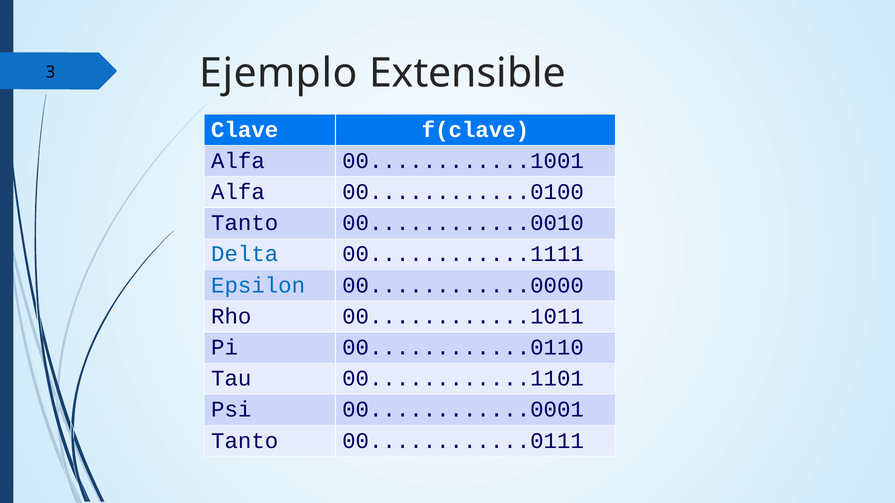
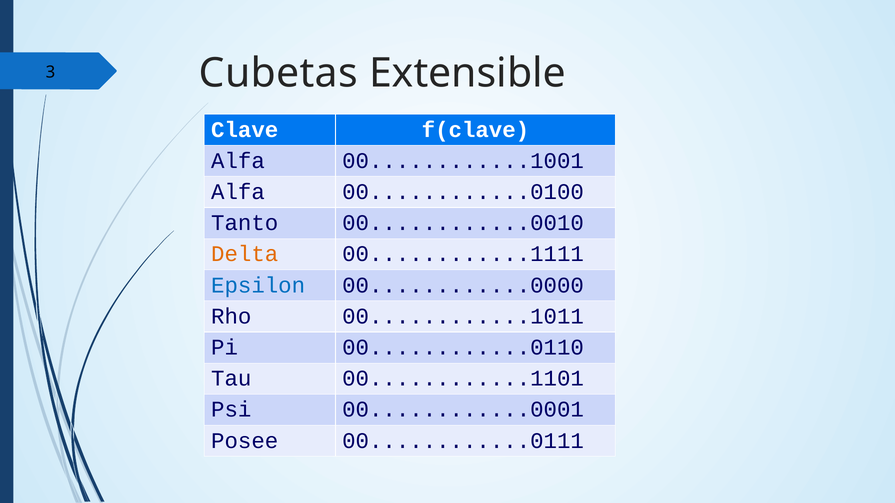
Ejemplo: Ejemplo -> Cubetas (278, 73)
Delta colour: blue -> orange (245, 254)
Tanto: Tanto -> Posee (245, 441)
